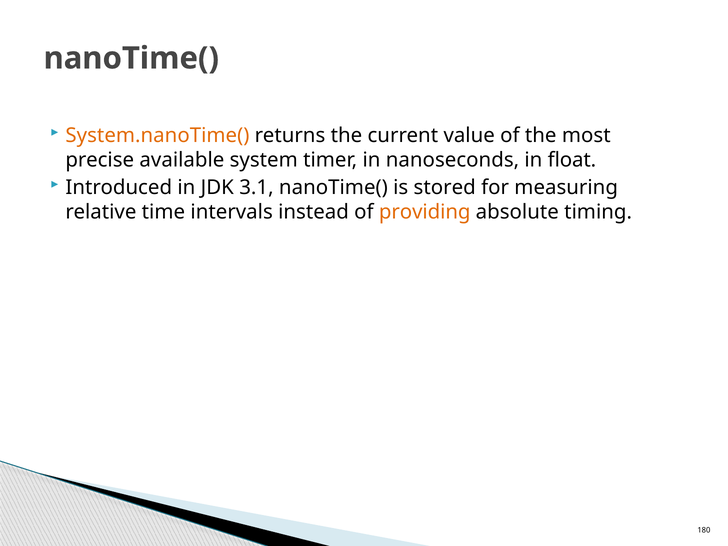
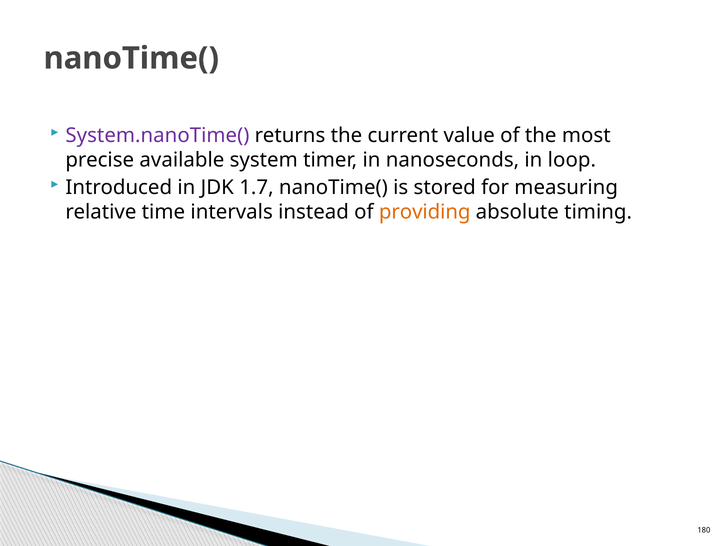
System.nanoTime( colour: orange -> purple (157, 135)
float: float -> loop (572, 160)
3.1: 3.1 -> 1.7 (256, 187)
